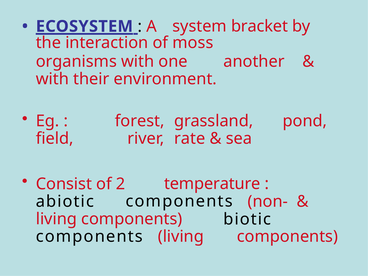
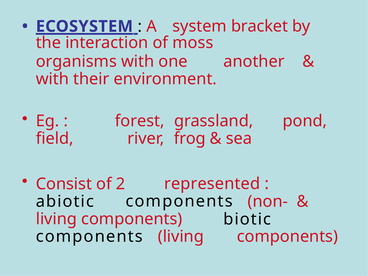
rate: rate -> frog (190, 138)
temperature: temperature -> represented (212, 184)
